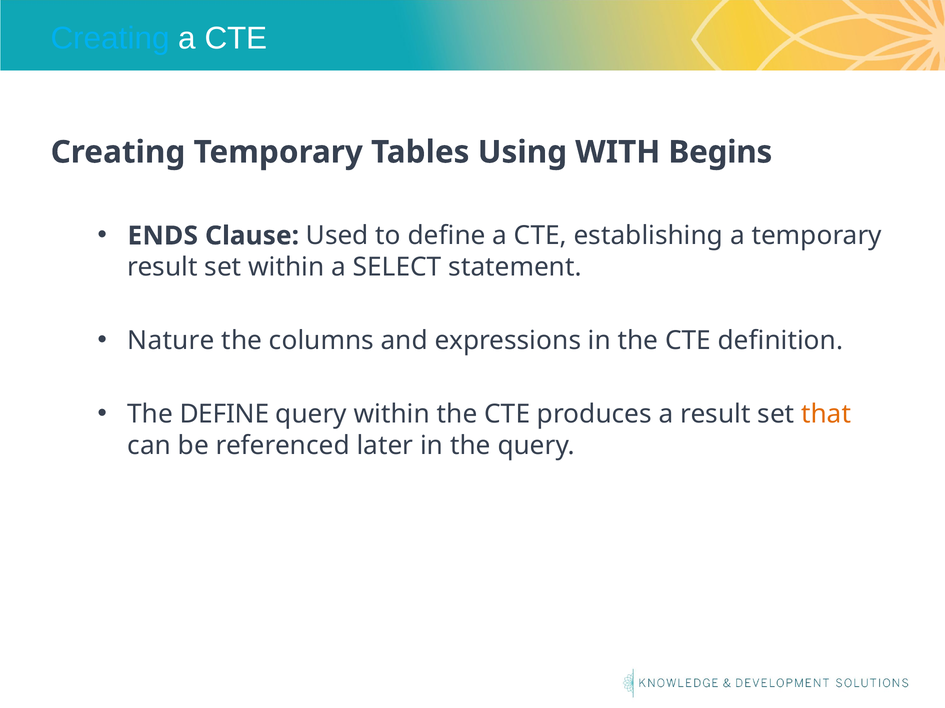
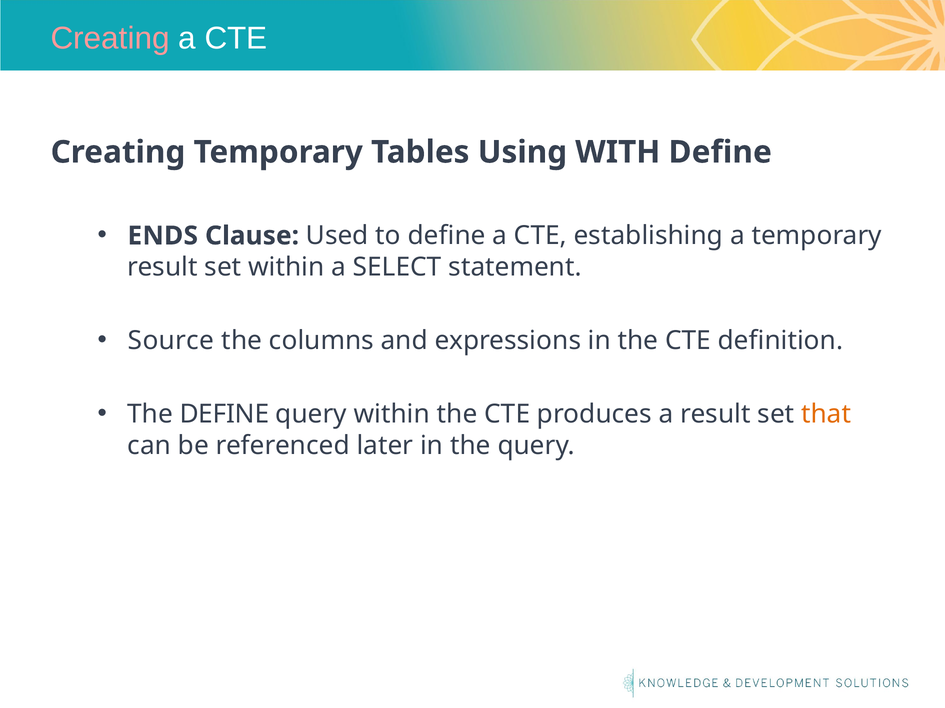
Creating colour: light blue -> pink (110, 38)
WITH Begins: Begins -> Define (720, 152)
Nature: Nature -> Source (171, 341)
